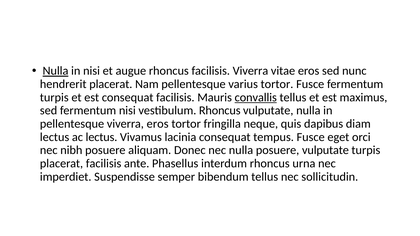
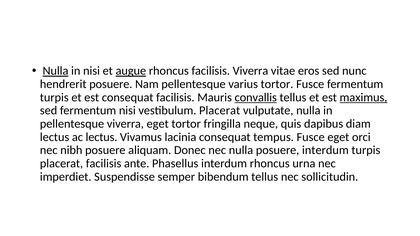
augue underline: none -> present (131, 71)
hendrerit placerat: placerat -> posuere (111, 84)
maximus underline: none -> present (363, 97)
vestibulum Rhoncus: Rhoncus -> Placerat (220, 111)
viverra eros: eros -> eget (158, 124)
posuere vulputate: vulputate -> interdum (325, 150)
